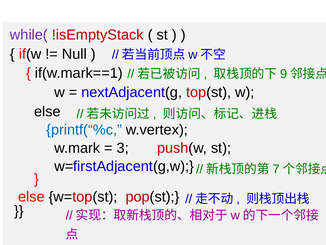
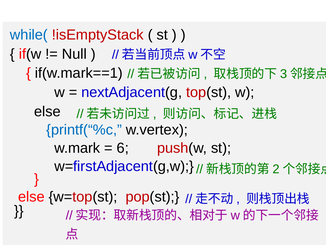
while( colour: purple -> blue (29, 35)
9: 9 -> 3 (284, 74)
3: 3 -> 6 (123, 148)
7: 7 -> 2 (276, 169)
